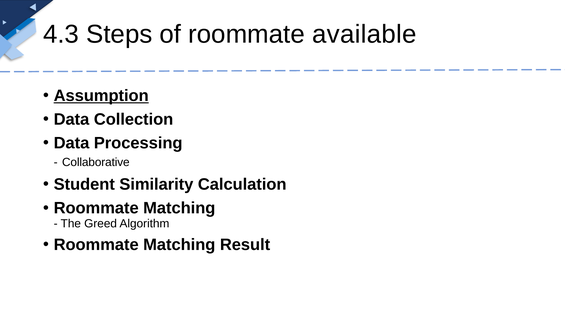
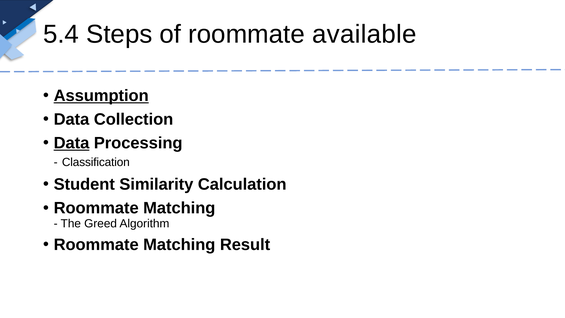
4.3: 4.3 -> 5.4 (61, 34)
Data underline: none -> present (72, 143)
Collaborative: Collaborative -> Classification (96, 162)
